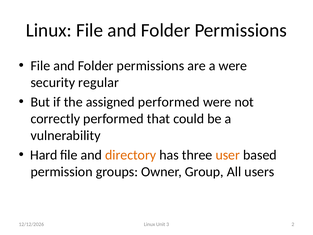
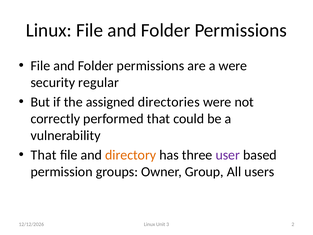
assigned performed: performed -> directories (169, 102)
Hard: Hard -> That (44, 155)
user colour: orange -> purple (228, 155)
